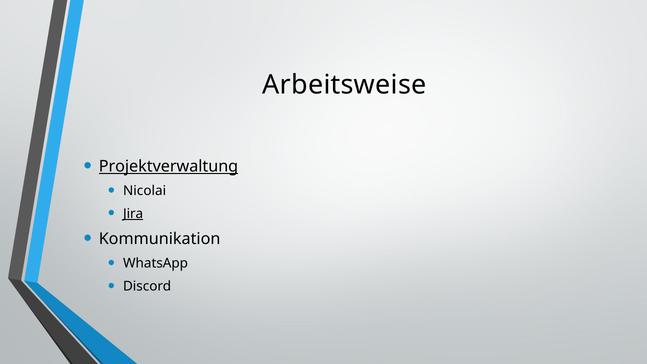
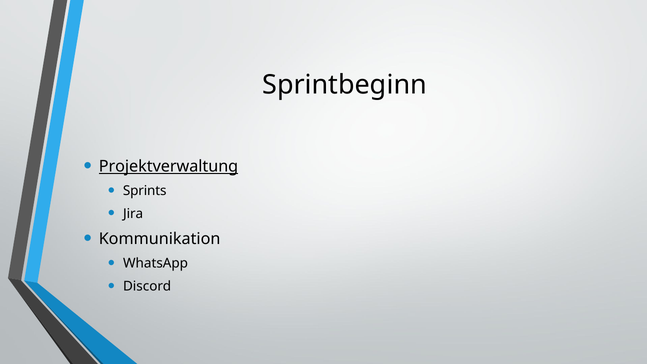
Arbeitsweise: Arbeitsweise -> Sprintbeginn (345, 85)
Nicolai: Nicolai -> Sprints (145, 191)
Jira underline: present -> none (133, 214)
